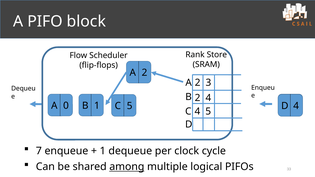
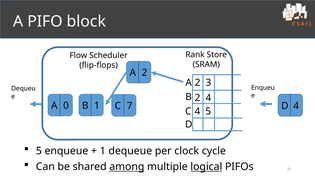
C 5: 5 -> 7 (130, 106)
7: 7 -> 5 (39, 151)
logical underline: none -> present (206, 167)
